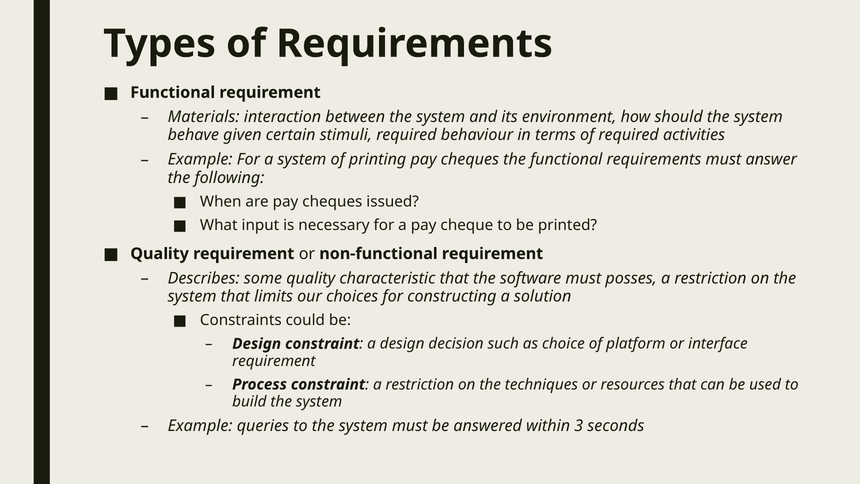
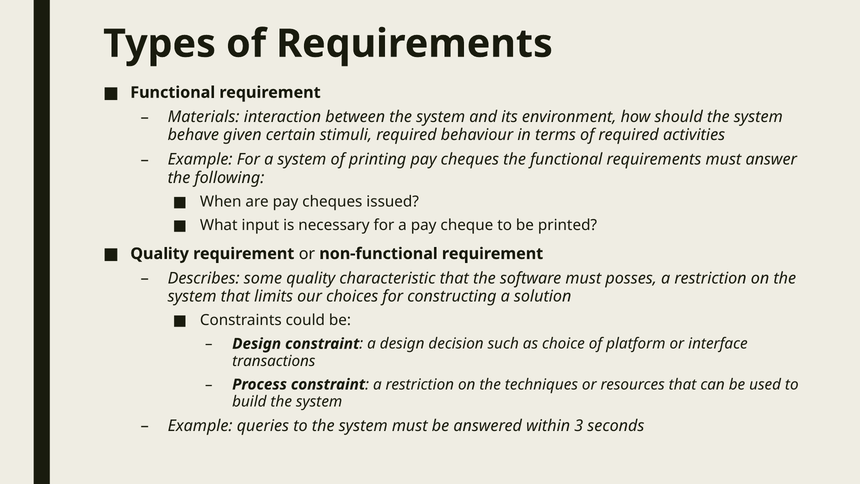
requirement: requirement -> transactions (274, 361)
